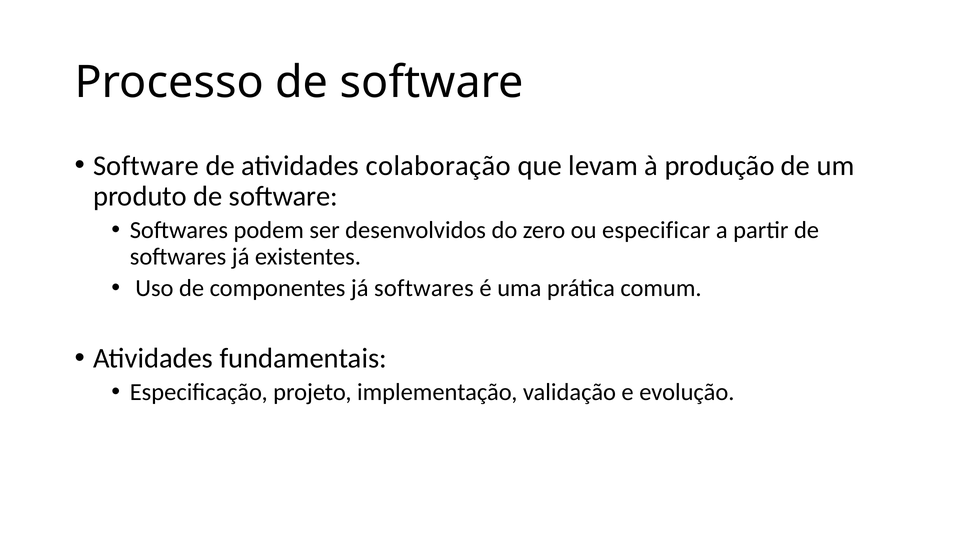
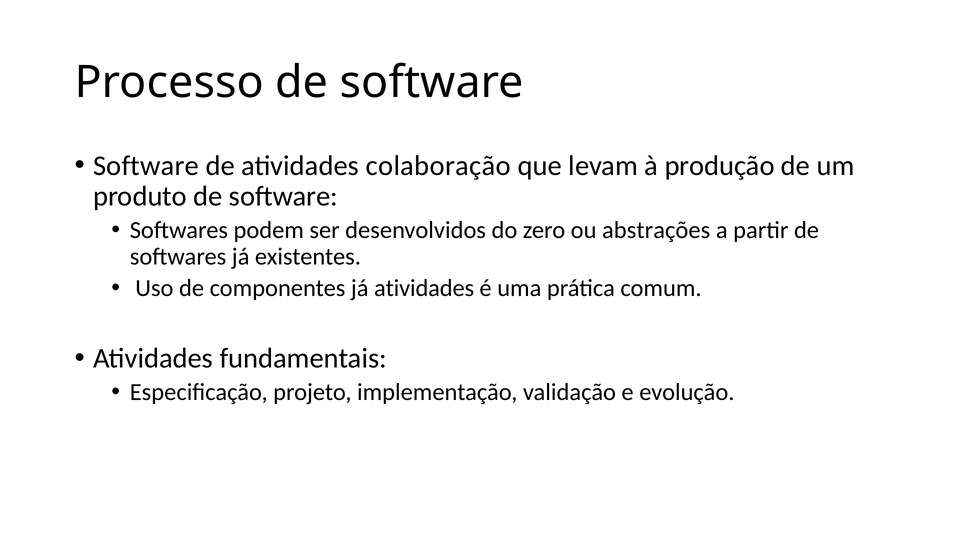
especificar: especificar -> abstrações (656, 230)
já softwares: softwares -> atividades (424, 288)
